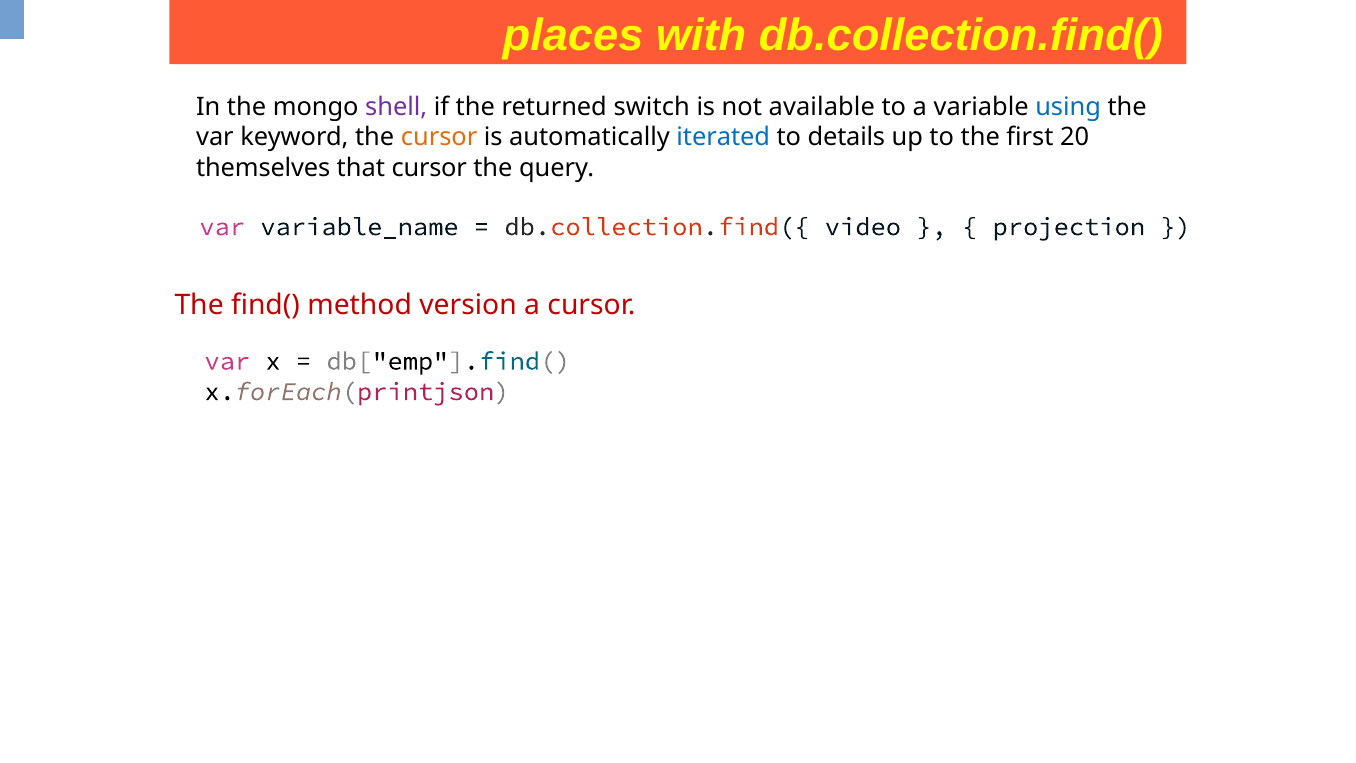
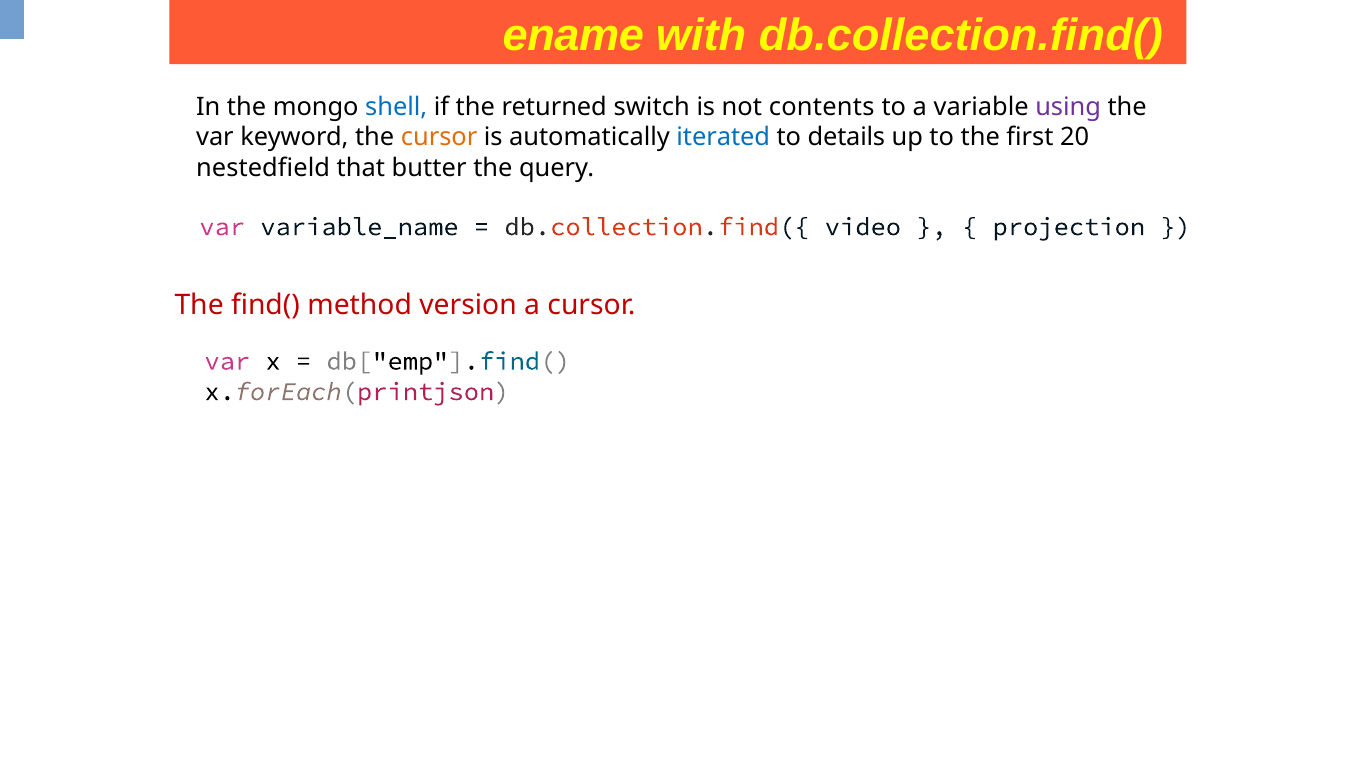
places: places -> ename (573, 35)
shell colour: purple -> blue (396, 107)
available: available -> contents (822, 107)
using colour: blue -> purple (1068, 107)
themselves: themselves -> nestedfield (263, 168)
that cursor: cursor -> butter (429, 168)
